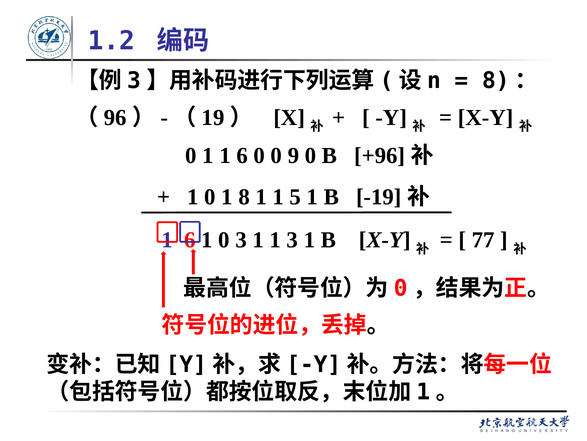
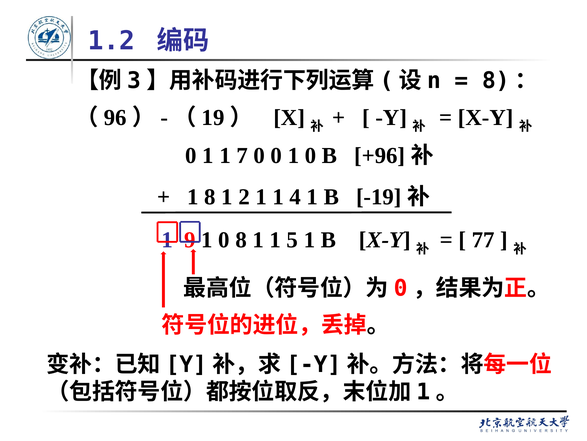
1 1 6: 6 -> 7 (242, 155)
0 0 9: 9 -> 1 (293, 155)
0: 0 -> 8 (210, 197)
8: 8 -> 2 (244, 197)
5: 5 -> 4 (295, 197)
6: 6 -> 9 (190, 240)
0 3: 3 -> 8 (241, 240)
1 3: 3 -> 5 (292, 240)
